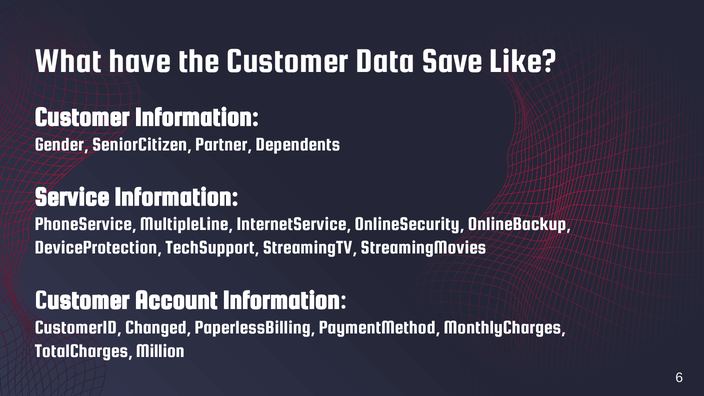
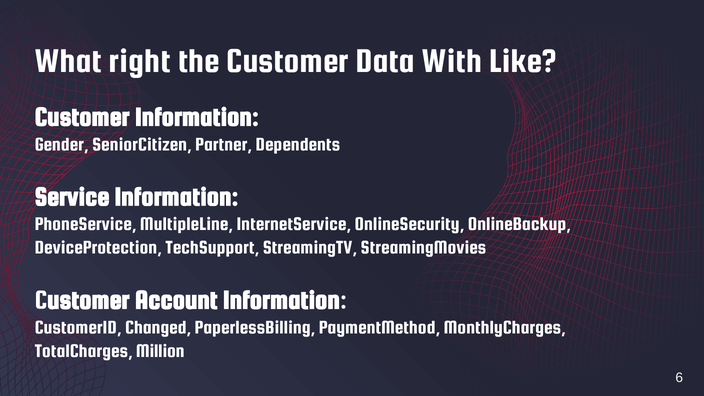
have: have -> right (140, 61)
Save: Save -> With (452, 61)
